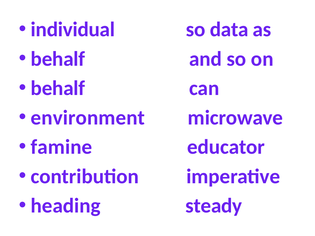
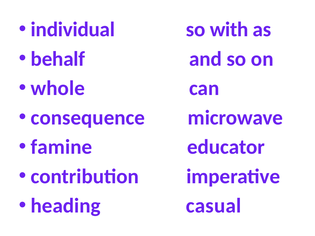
data: data -> with (229, 30)
behalf: behalf -> whole (58, 88)
environment: environment -> consequence (88, 118)
steady: steady -> casual (214, 206)
